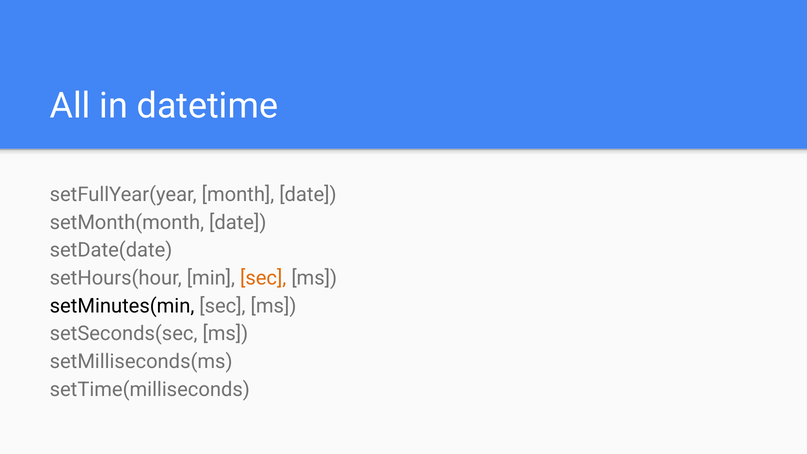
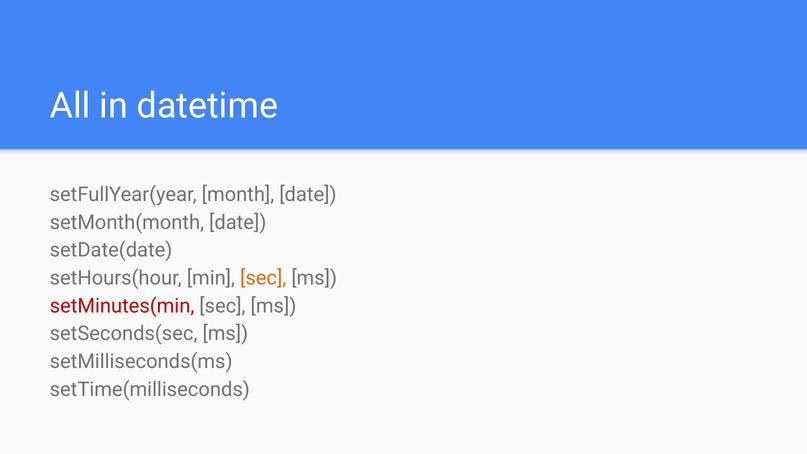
setMinutes(min colour: black -> red (122, 306)
